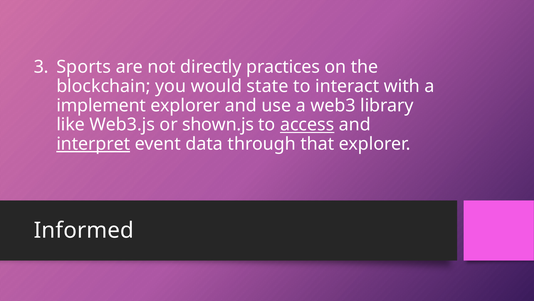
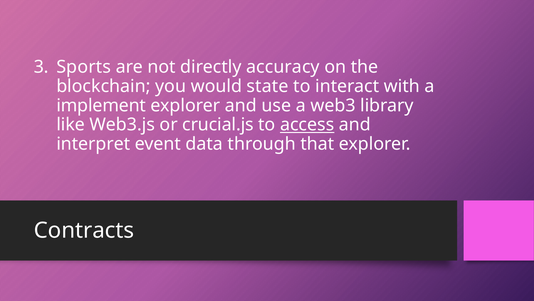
practices: practices -> accuracy (283, 67)
shown.js: shown.js -> crucial.js (218, 124)
interpret underline: present -> none (93, 144)
Informed: Informed -> Contracts (84, 230)
